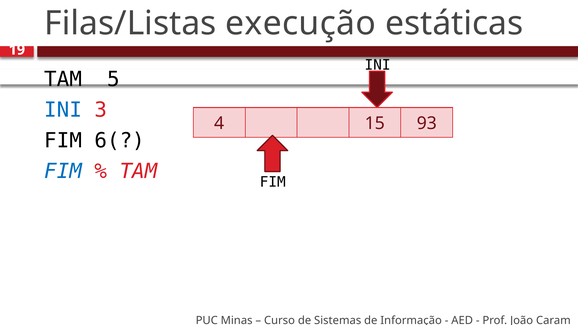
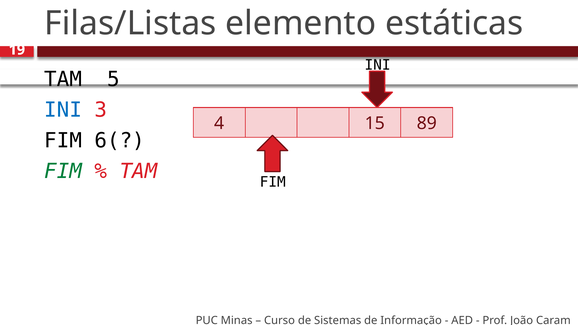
execução: execução -> elemento (301, 23)
93: 93 -> 89 (427, 123)
FIM colour: blue -> green (63, 171)
